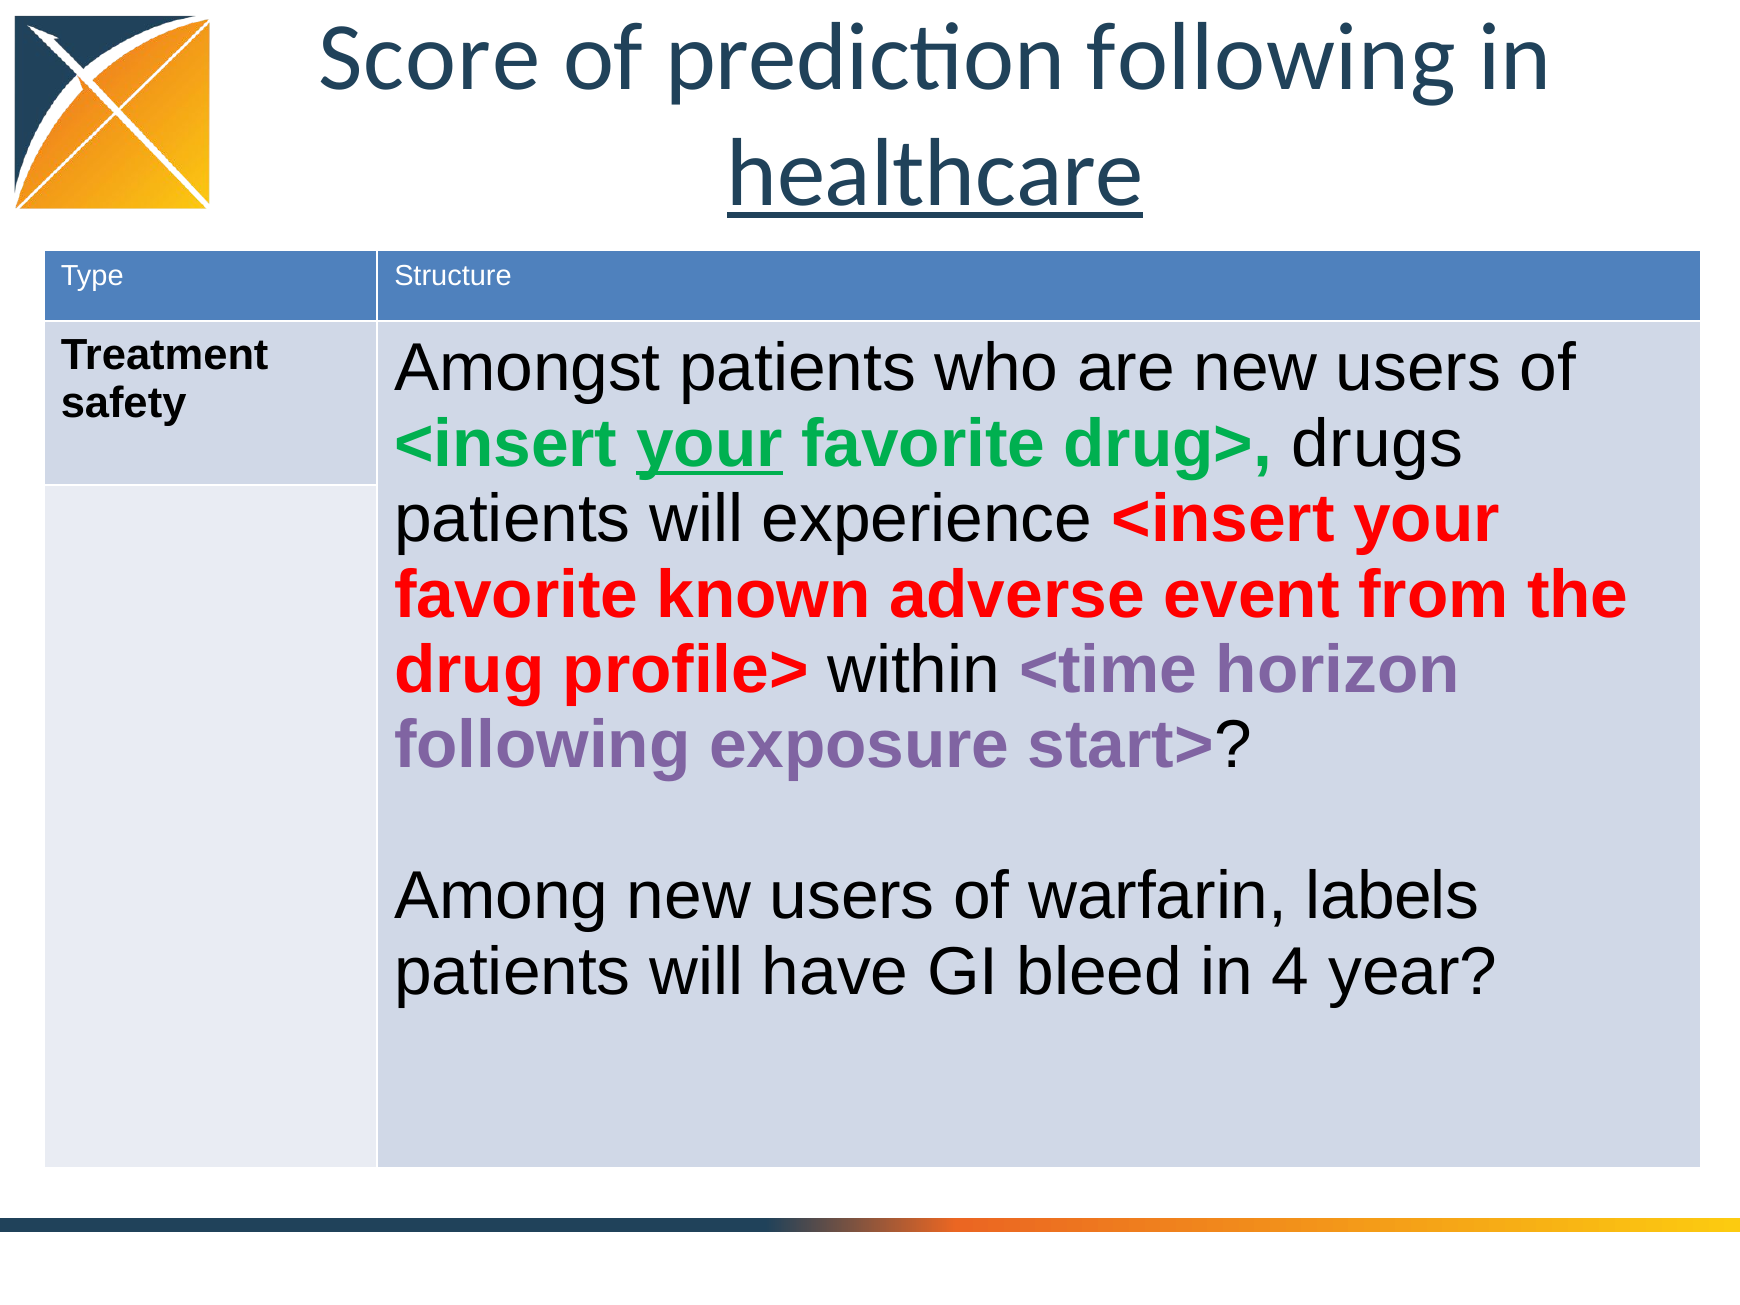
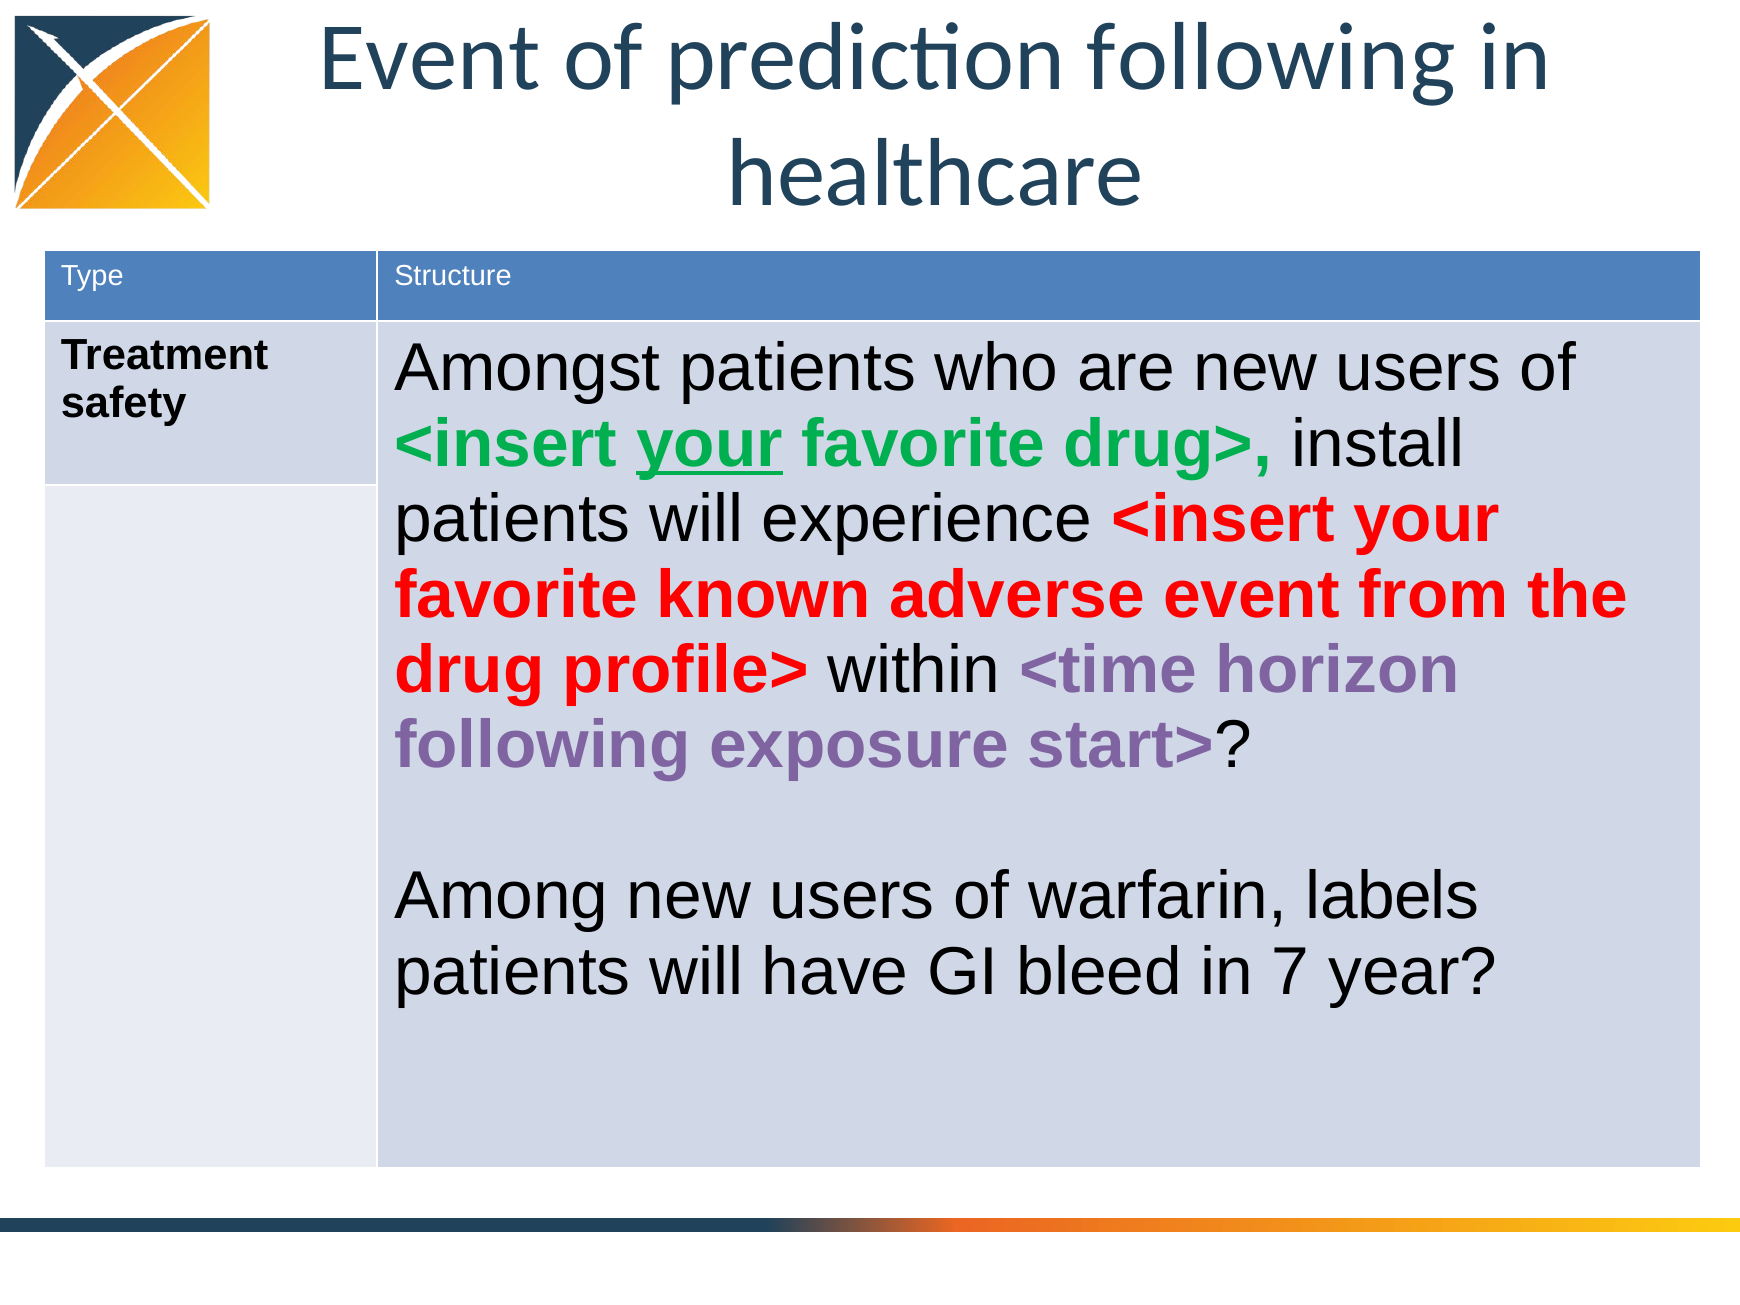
Score: Score -> Event (430, 57)
healthcare underline: present -> none (935, 173)
drugs: drugs -> install (1378, 444)
4: 4 -> 7 (1291, 972)
